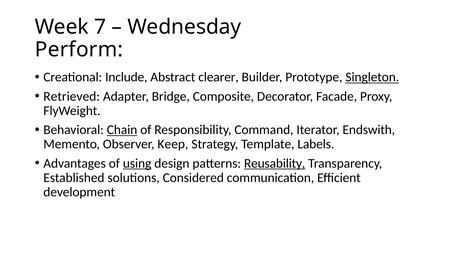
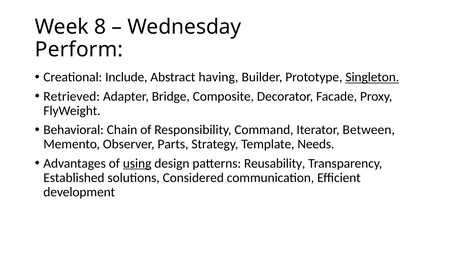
7: 7 -> 8 (100, 27)
clearer: clearer -> having (218, 77)
Chain underline: present -> none (122, 130)
Endswith: Endswith -> Between (369, 130)
Keep: Keep -> Parts (173, 144)
Labels: Labels -> Needs (316, 144)
Reusability underline: present -> none (275, 163)
